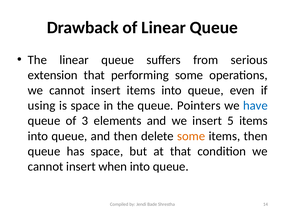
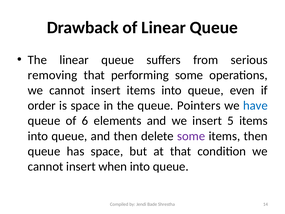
extension: extension -> removing (53, 75)
using: using -> order (42, 105)
3: 3 -> 6 (85, 121)
some colour: orange -> purple (191, 136)
